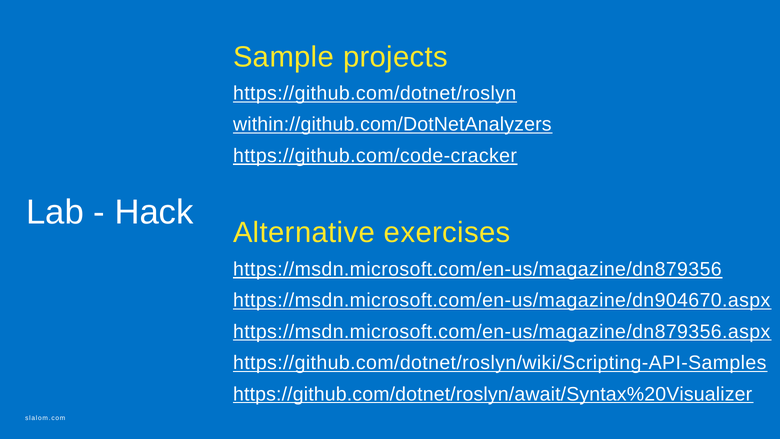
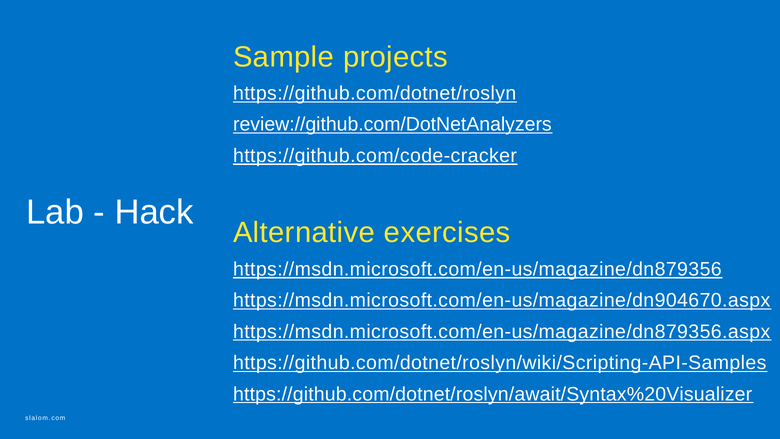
within://github.com/DotNetAnalyzers: within://github.com/DotNetAnalyzers -> review://github.com/DotNetAnalyzers (392, 124)
